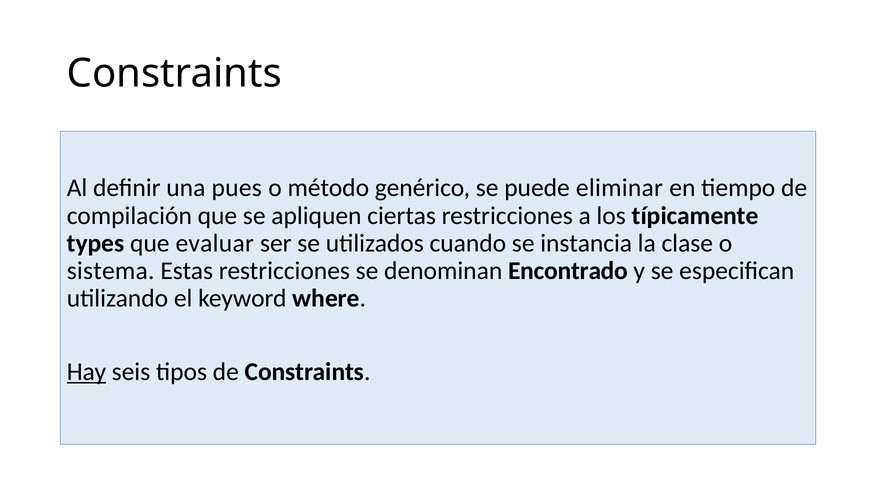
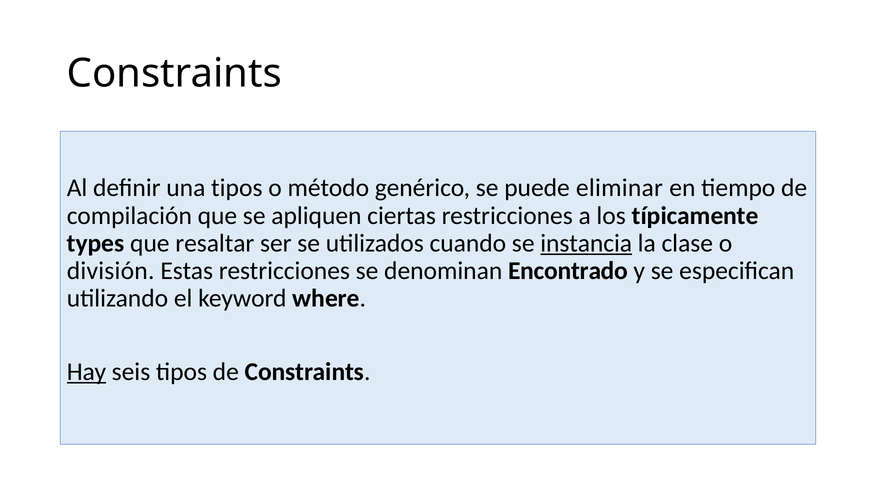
una pues: pues -> tipos (237, 188)
evaluar: evaluar -> resaltar (215, 243)
instancia underline: none -> present (586, 243)
sistema: sistema -> división (111, 271)
